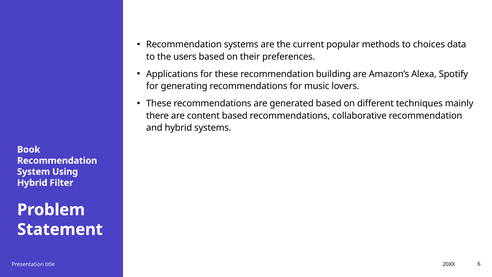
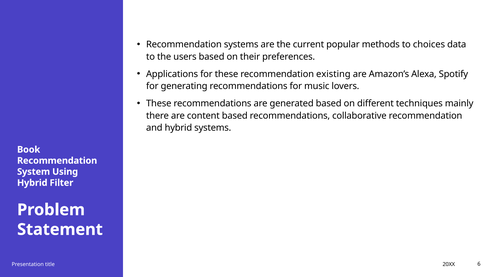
building: building -> existing (333, 74)
